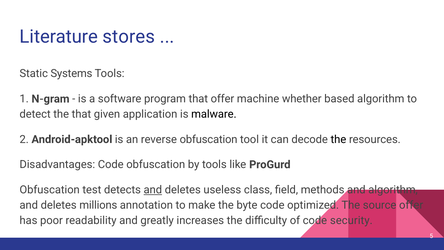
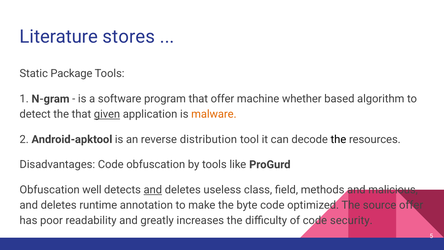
Systems: Systems -> Package (71, 74)
given underline: none -> present (107, 114)
malware colour: black -> orange (214, 114)
reverse obfuscation: obfuscation -> distribution (208, 139)
test: test -> well (92, 190)
and algorithm: algorithm -> malicious (393, 190)
millions: millions -> runtime (98, 205)
